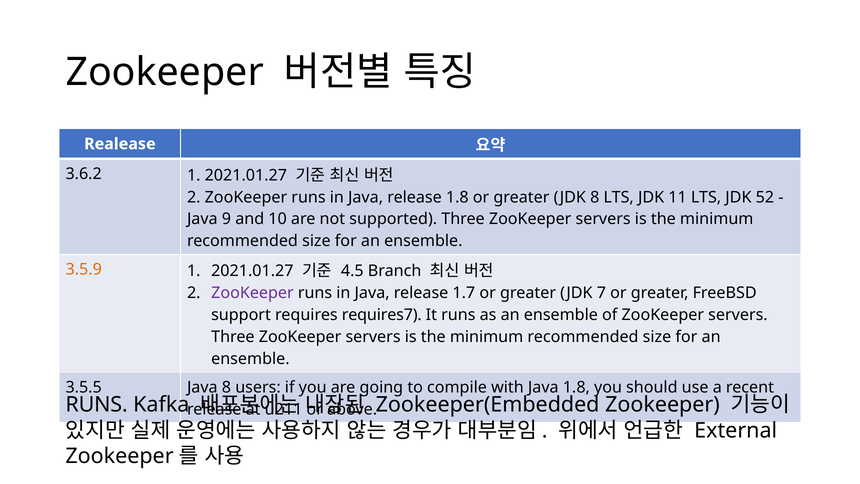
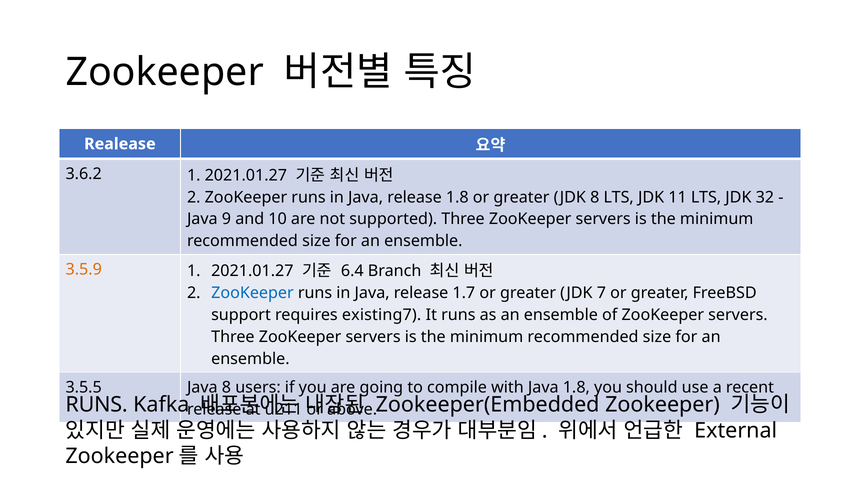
52: 52 -> 32 (765, 197)
4.5: 4.5 -> 6.4 (352, 271)
ZooKeeper colour: purple -> blue (252, 293)
requires7: requires7 -> existing7 (382, 315)
